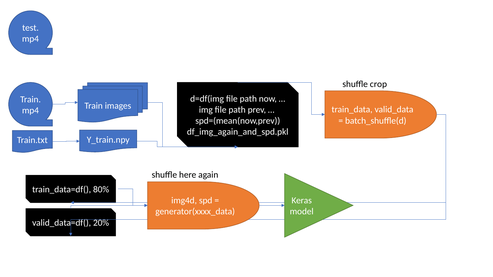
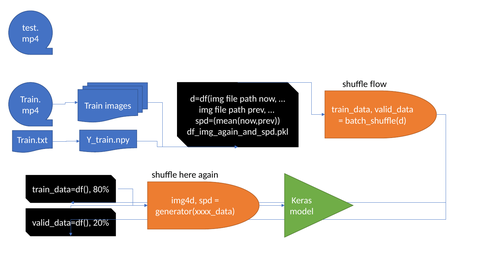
crop: crop -> flow (378, 84)
